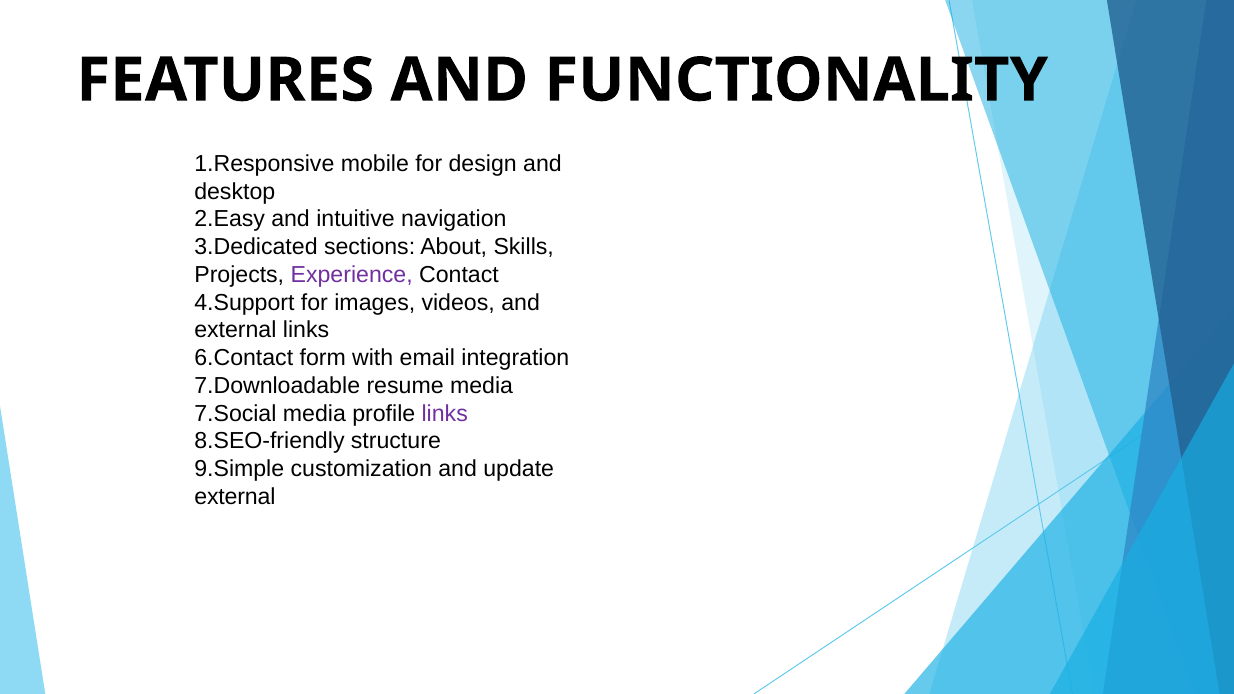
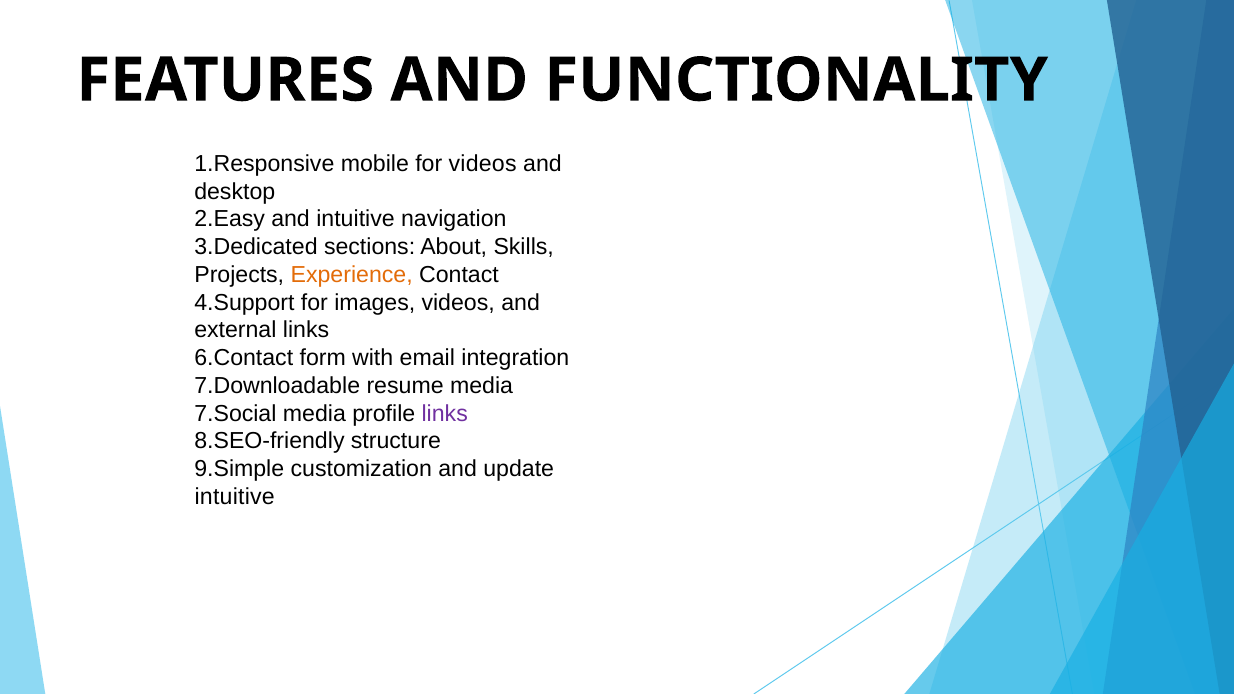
for design: design -> videos (483, 164)
Experience colour: purple -> orange (352, 275)
external: external -> intuitive (235, 497)
